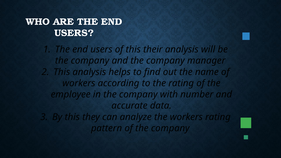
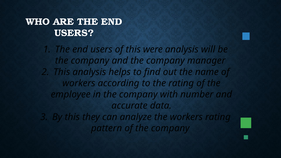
their: their -> were (153, 49)
